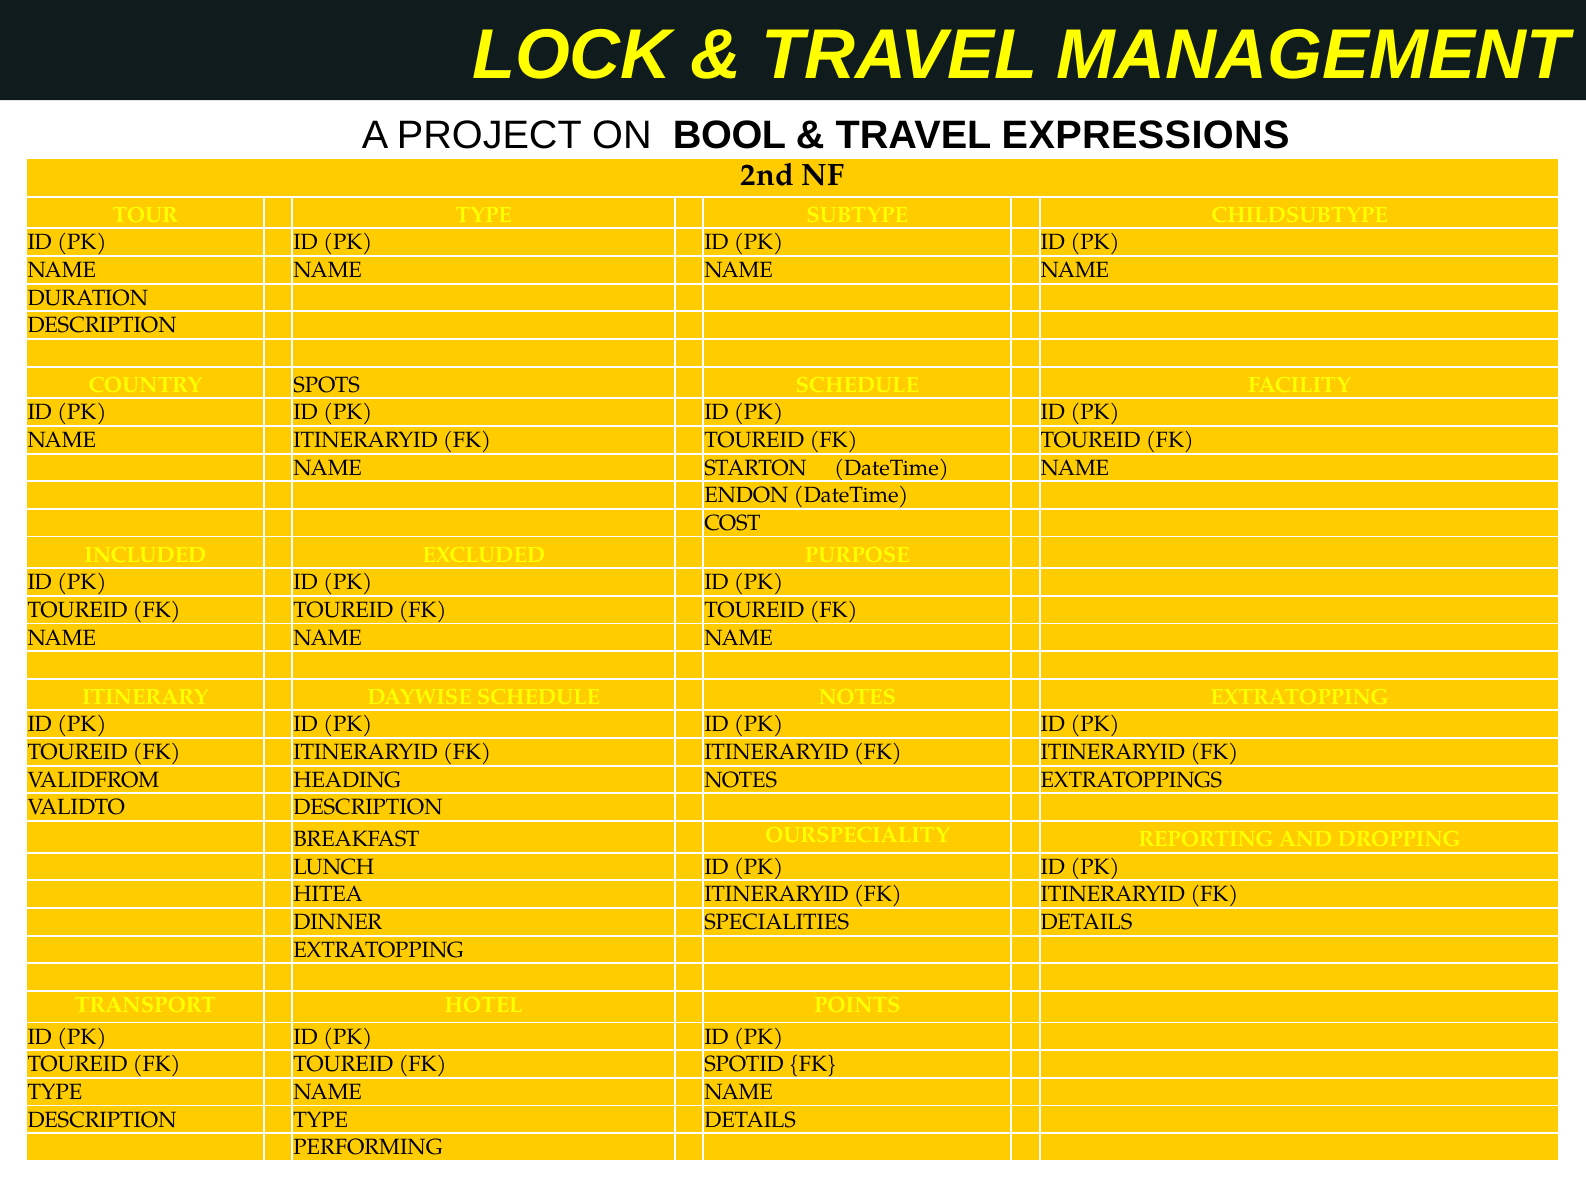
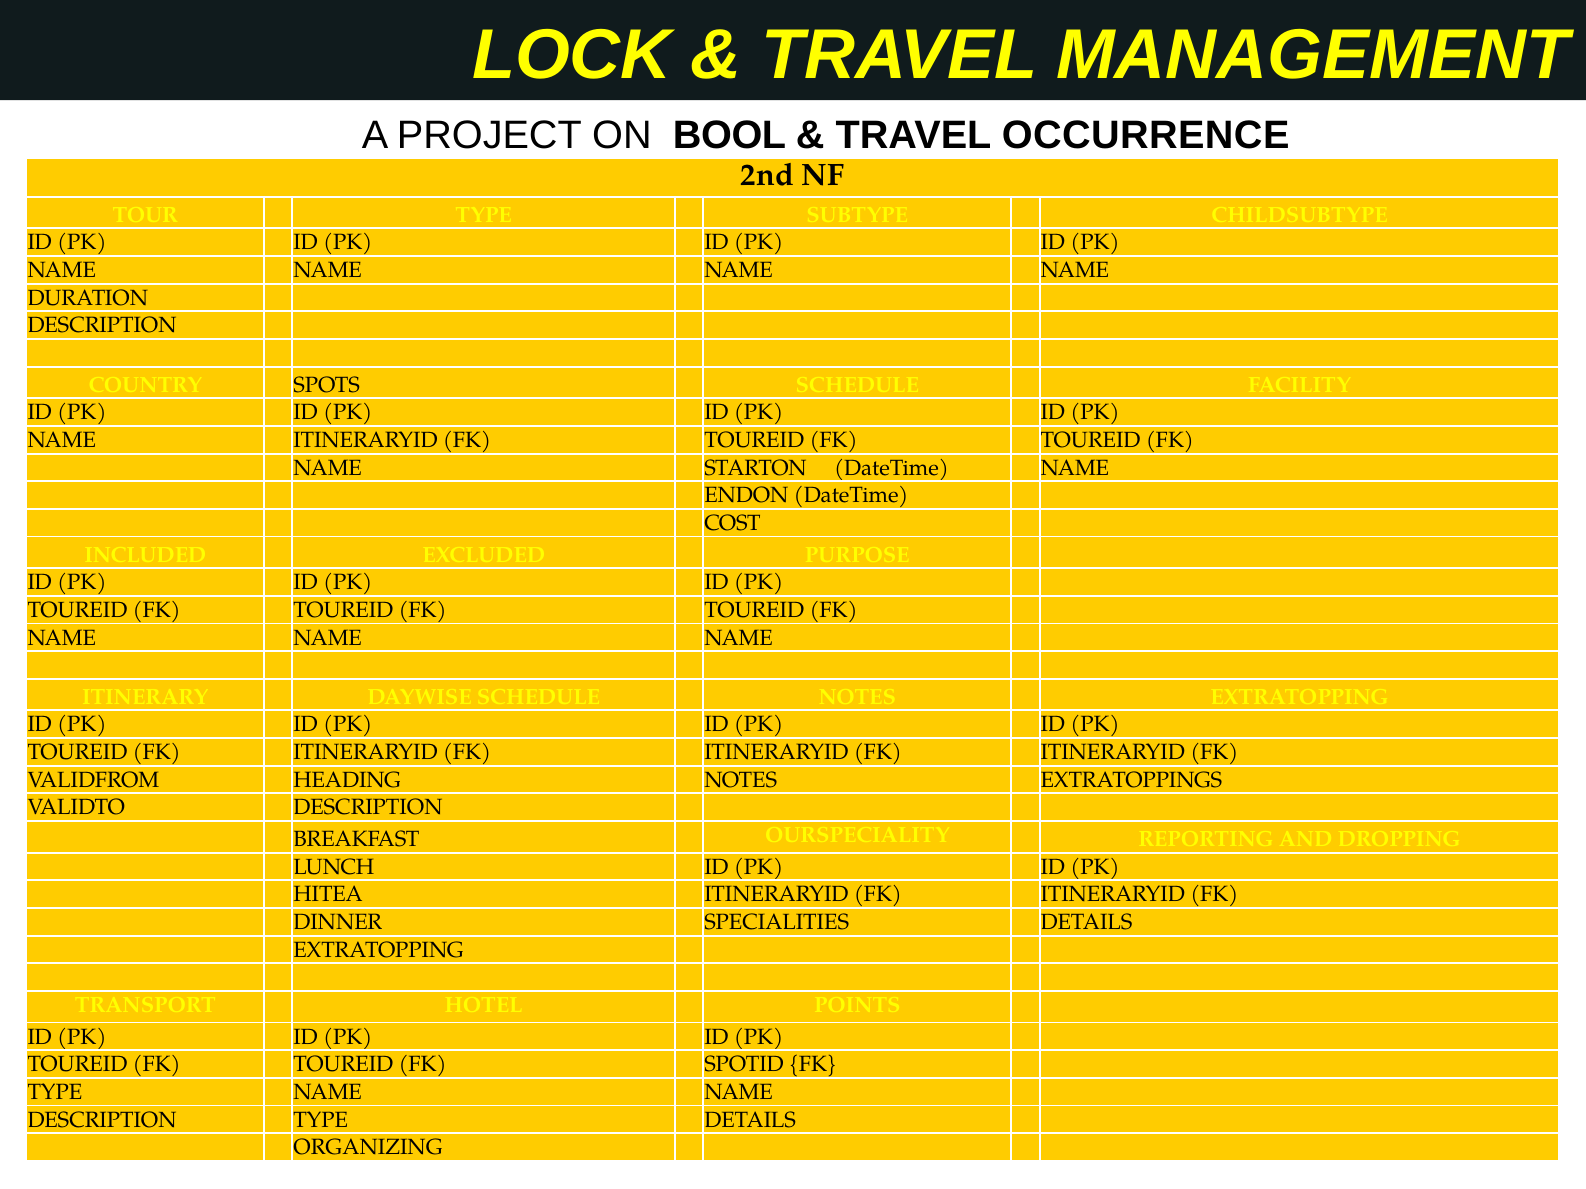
EXPRESSIONS: EXPRESSIONS -> OCCURRENCE (1146, 136)
PERFORMING: PERFORMING -> ORGANIZING (368, 1148)
